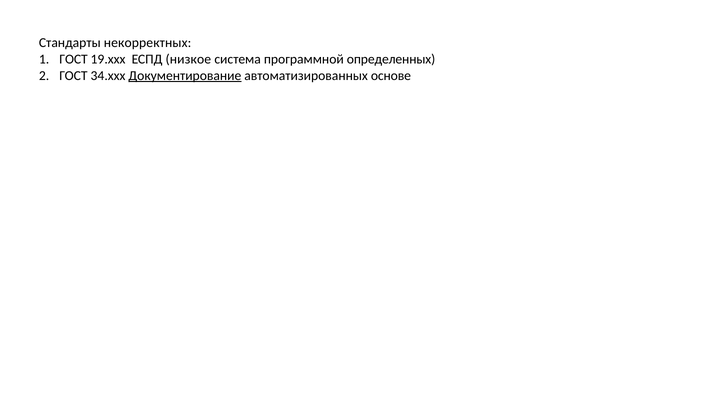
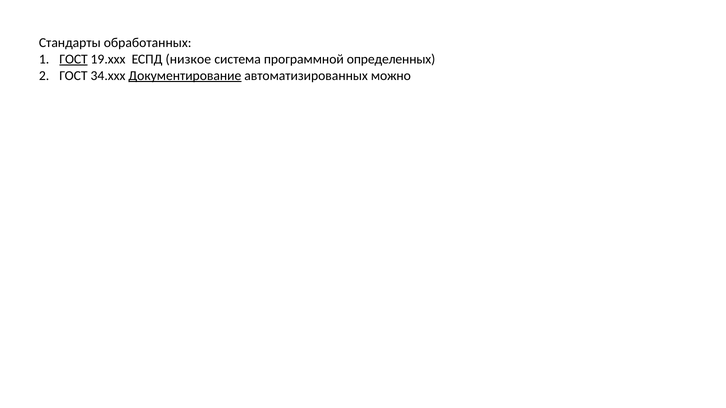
некорректных: некорректных -> обработанных (148, 43)
ГОСТ underline: none -> present (73, 59)
основе: основе -> можно (391, 76)
